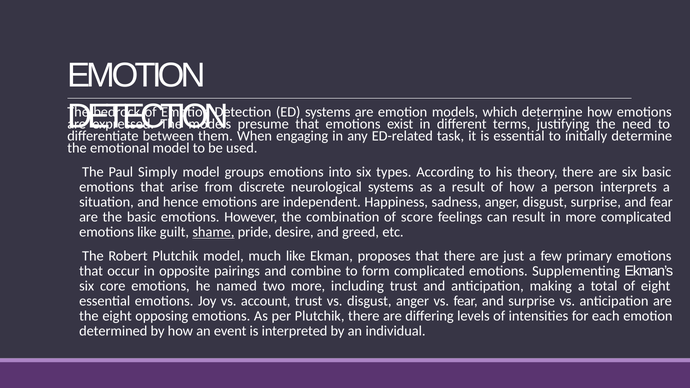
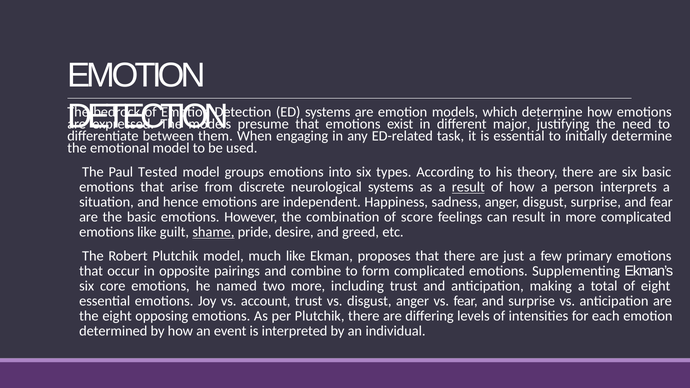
terms: terms -> major (512, 124)
Simply: Simply -> Tested (158, 172)
result underline: none -> present (468, 187)
